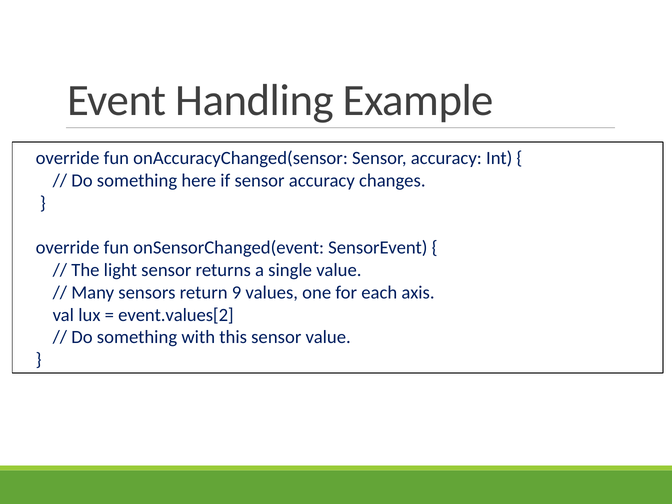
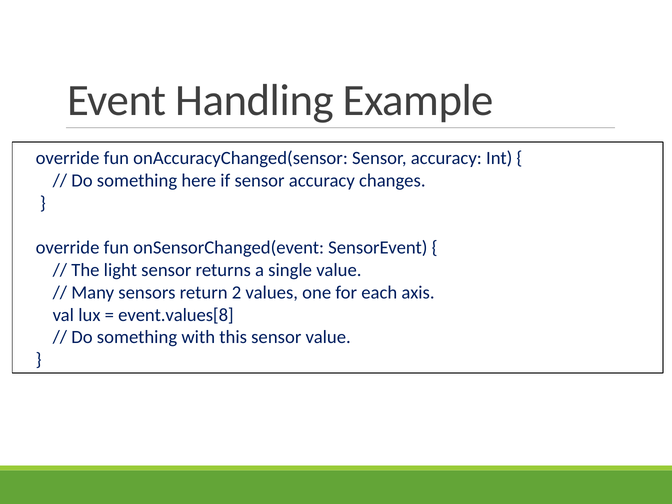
9: 9 -> 2 (237, 292)
event.values[2: event.values[2 -> event.values[8 (176, 315)
